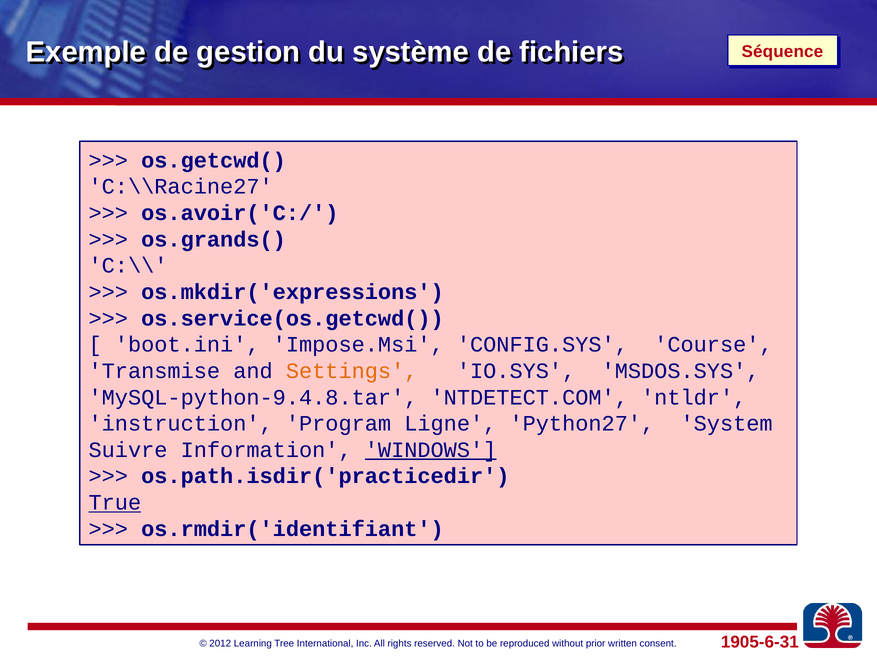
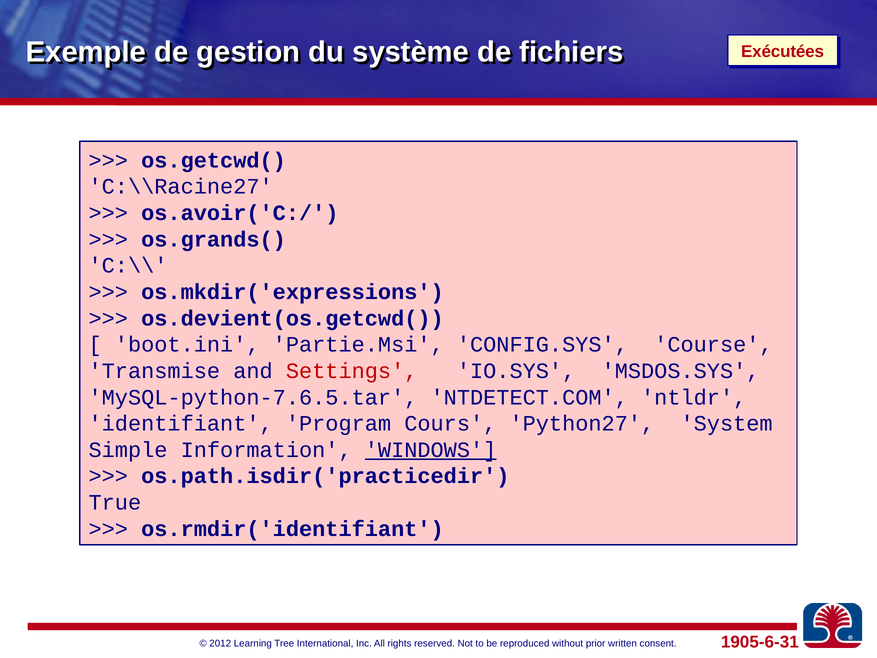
Séquence: Séquence -> Exécutées (783, 52)
os.service(os.getcwd(: os.service(os.getcwd( -> os.devient(os.getcwd( (292, 318)
Impose.Msi: Impose.Msi -> Partie.Msi (358, 344)
Settings colour: orange -> red (352, 371)
MySQL-python-9.4.8.tar: MySQL-python-9.4.8.tar -> MySQL-python-7.6.5.tar (253, 397)
instruction: instruction -> identifiant (181, 423)
Ligne: Ligne -> Cours (450, 423)
Suivre: Suivre -> Simple (128, 450)
True underline: present -> none (115, 502)
